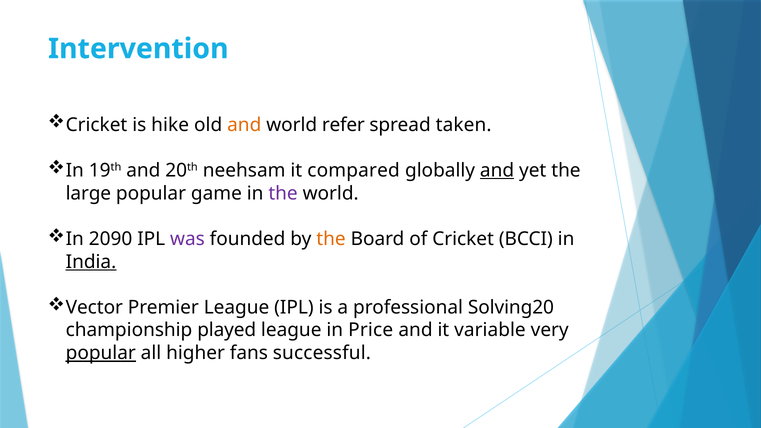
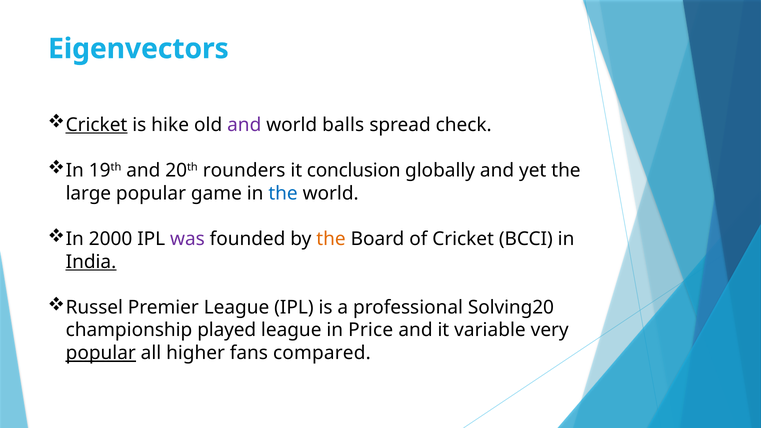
Intervention: Intervention -> Eigenvectors (138, 49)
Cricket underline: none -> present (97, 125)
and colour: orange -> purple (244, 125)
refer: refer -> balls (343, 125)
taken: taken -> check (464, 125)
neehsam: neehsam -> rounders (244, 170)
compared: compared -> conclusion (354, 170)
and underline: present -> none (497, 170)
the colour: purple -> blue (283, 193)
2090: 2090 -> 2000 (111, 239)
Vector: Vector -> Russel (94, 307)
successful: successful -> compared (322, 353)
